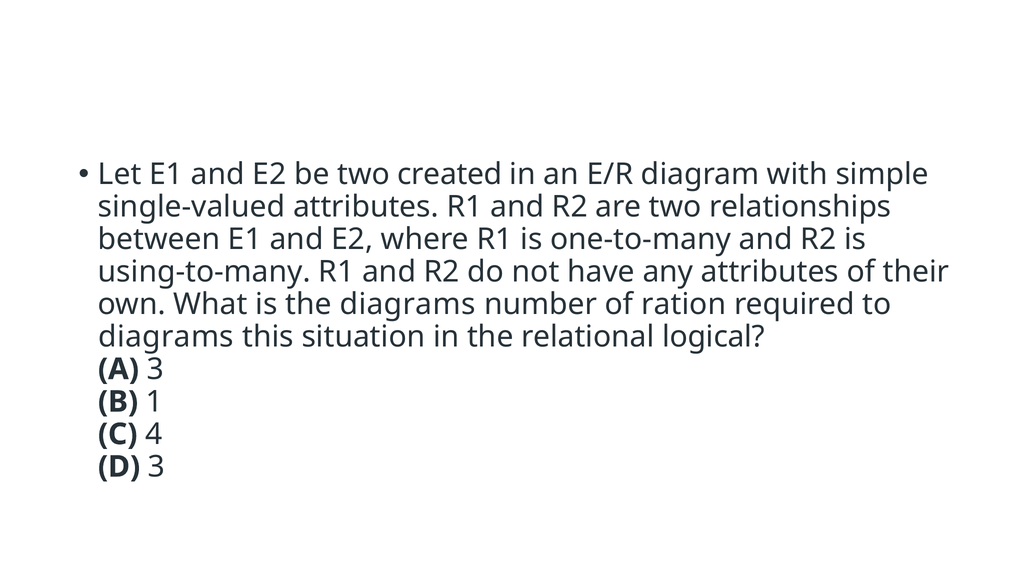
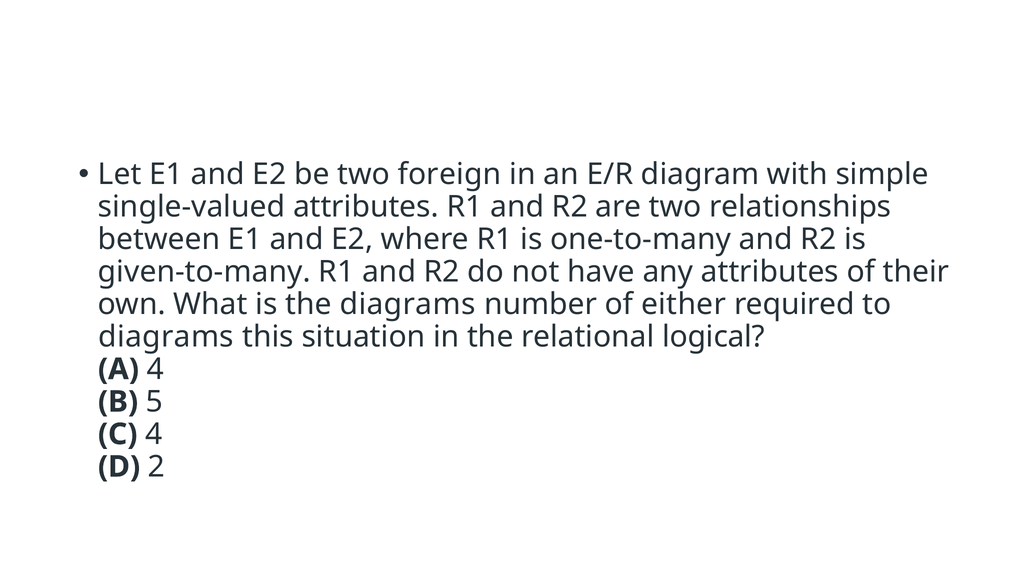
created: created -> foreign (450, 174)
using-to-many: using-to-many -> given-to-many (204, 272)
ration: ration -> either (684, 304)
A 3: 3 -> 4 (155, 369)
1: 1 -> 5 (154, 402)
D 3: 3 -> 2 (157, 467)
